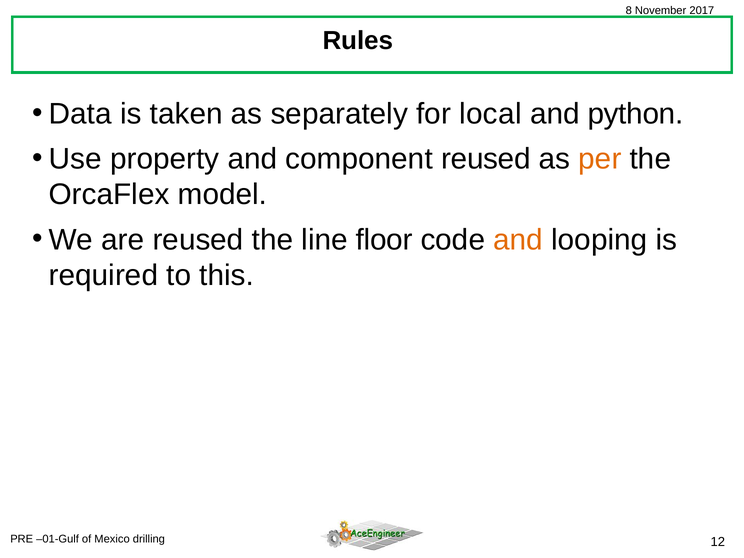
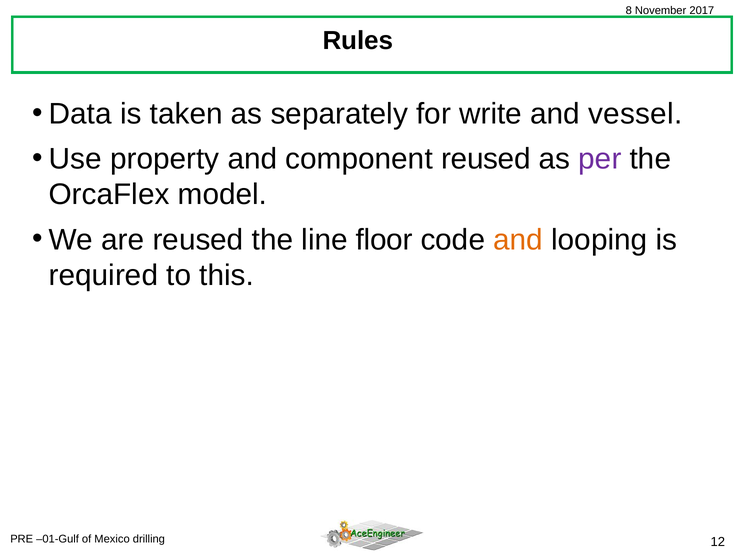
local: local -> write (491, 114)
python: python -> vessel (635, 114)
per colour: orange -> purple (600, 159)
